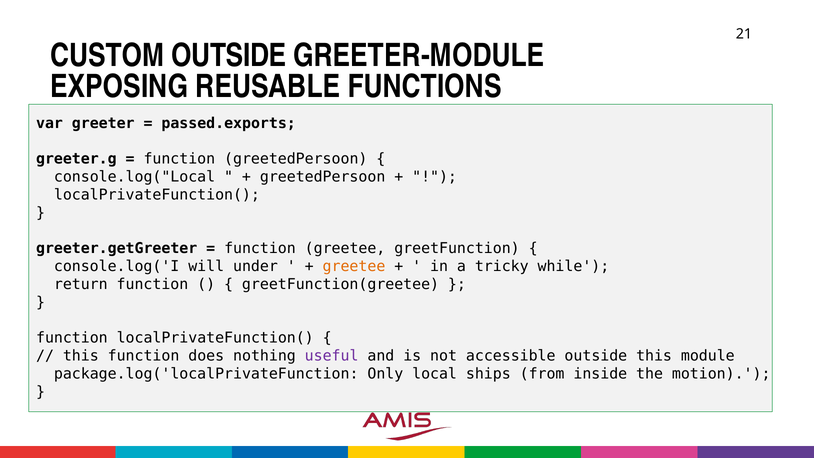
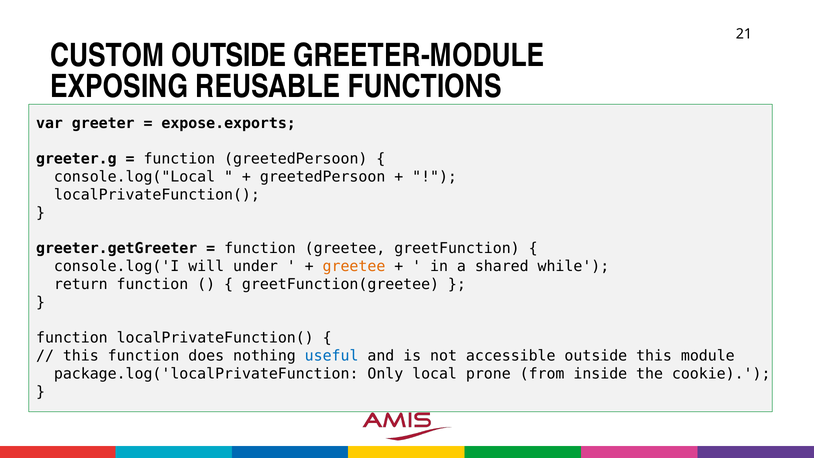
passed.exports: passed.exports -> expose.exports (229, 123)
tricky: tricky -> shared (502, 266)
useful colour: purple -> blue (332, 356)
ships: ships -> prone (488, 374)
motion: motion -> cookie (721, 374)
